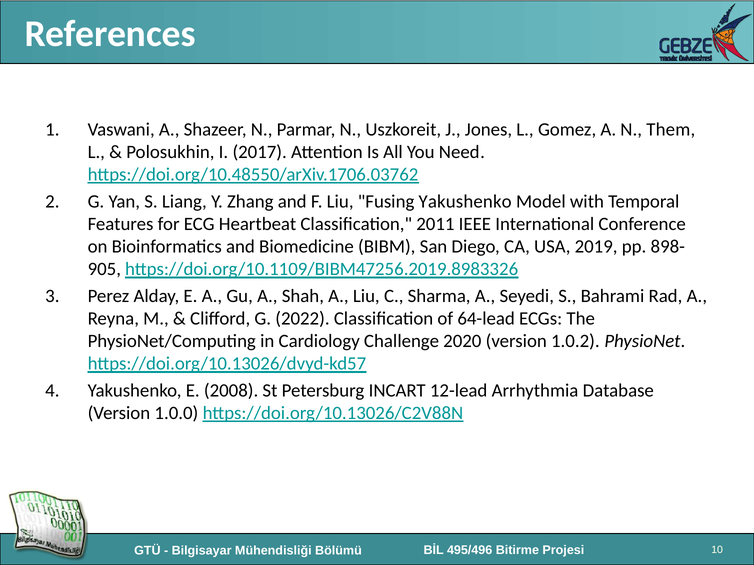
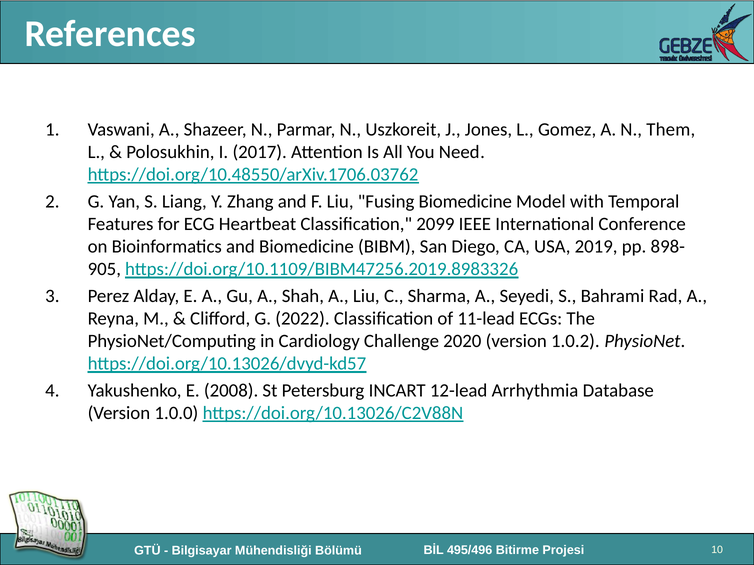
Fusing Yakushenko: Yakushenko -> Biomedicine (465, 202)
2011: 2011 -> 2099 (435, 224)
64-lead: 64-lead -> 11-lead (486, 319)
